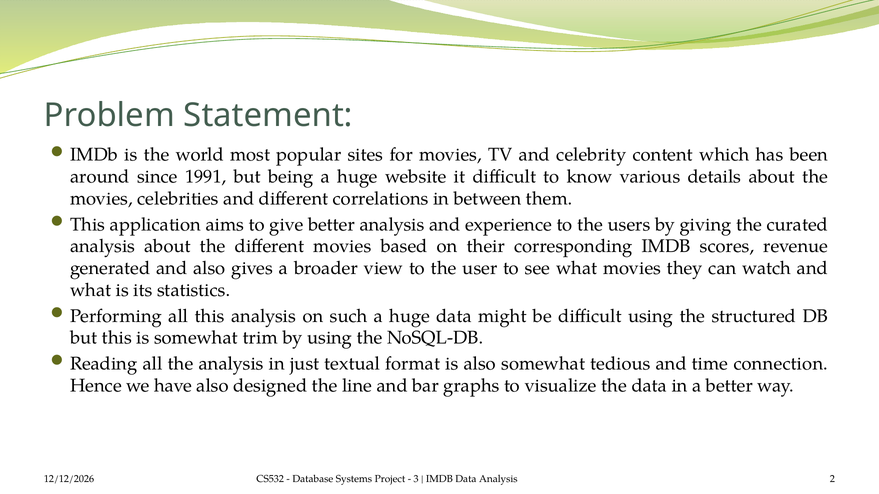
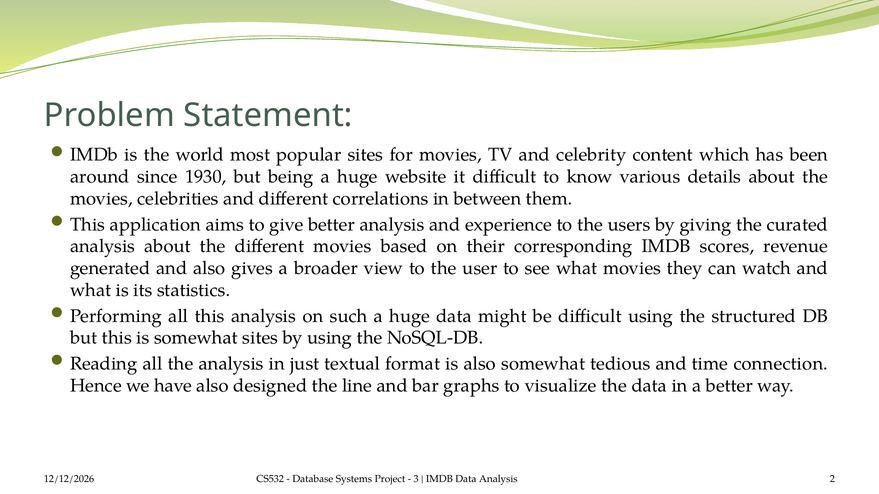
1991: 1991 -> 1930 (206, 177)
somewhat trim: trim -> sites (260, 338)
